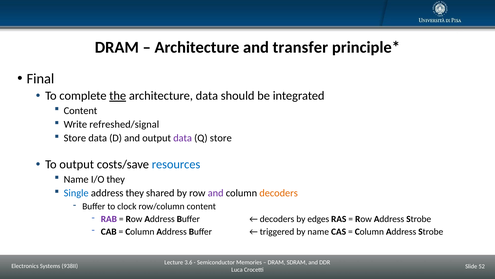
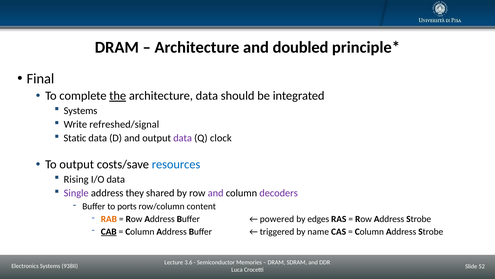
transfer: transfer -> doubled (300, 47)
Content: Content -> Systems (81, 110)
Store: Store -> Static (75, 138)
Q store: store -> clock (221, 138)
Name: Name -> Rising (76, 179)
I/O they: they -> data (116, 179)
Single colour: blue -> purple (76, 193)
decoders colour: orange -> purple (279, 193)
clock: clock -> ports (127, 206)
RAB colour: purple -> orange (109, 219)
decoders: decoders -> powered (277, 219)
CAB underline: none -> present (109, 231)
